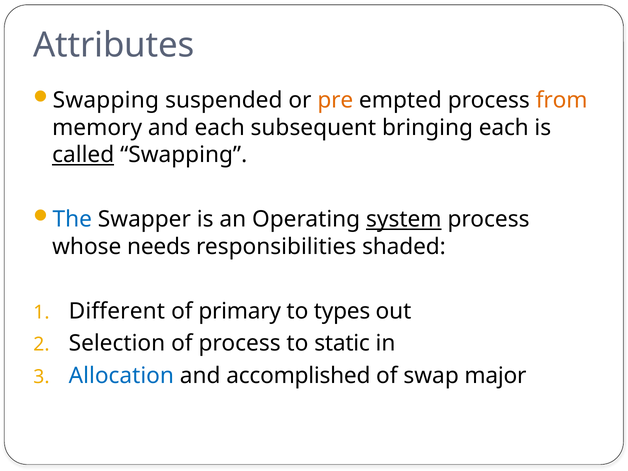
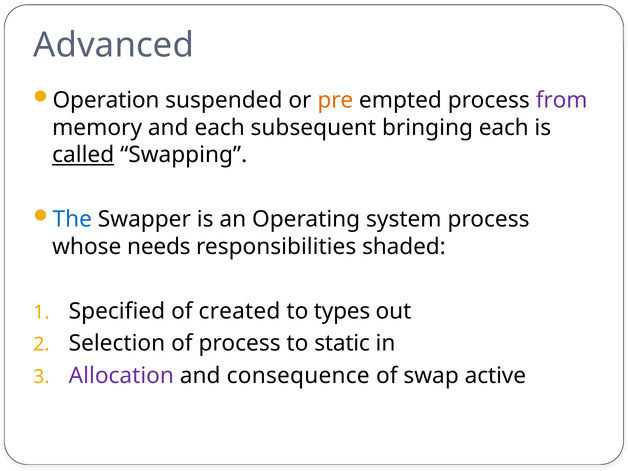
Attributes: Attributes -> Advanced (114, 45)
Swapping: Swapping -> Operation (106, 100)
from colour: orange -> purple (562, 100)
system underline: present -> none (404, 219)
Different: Different -> Specified (117, 311)
primary: primary -> created (239, 311)
Allocation colour: blue -> purple (121, 376)
accomplished: accomplished -> consequence (298, 376)
major: major -> active (495, 376)
